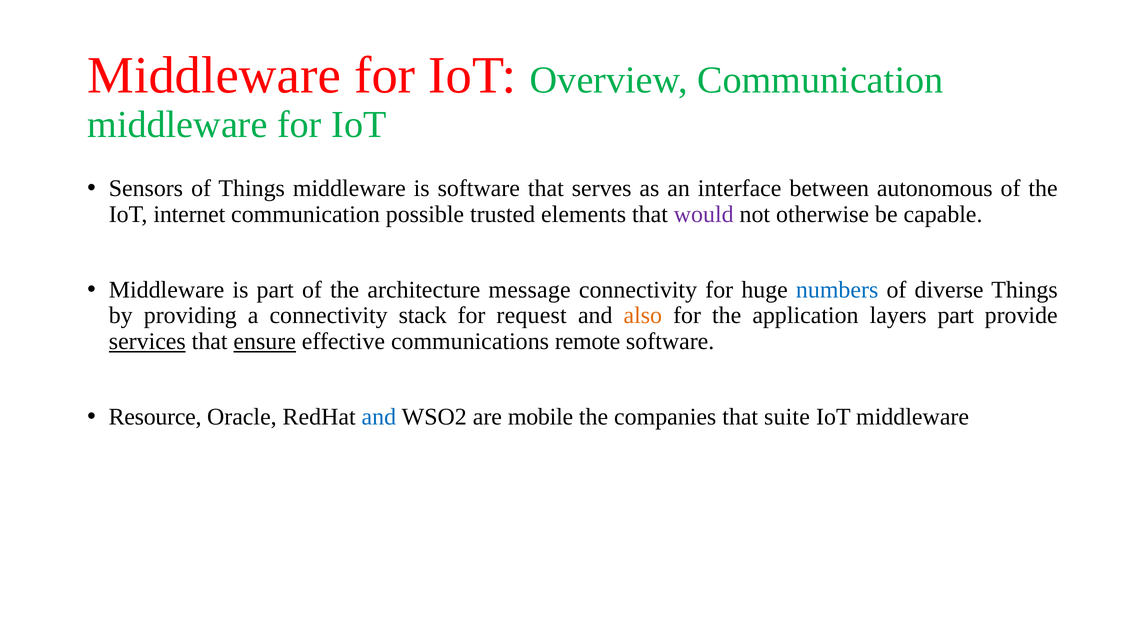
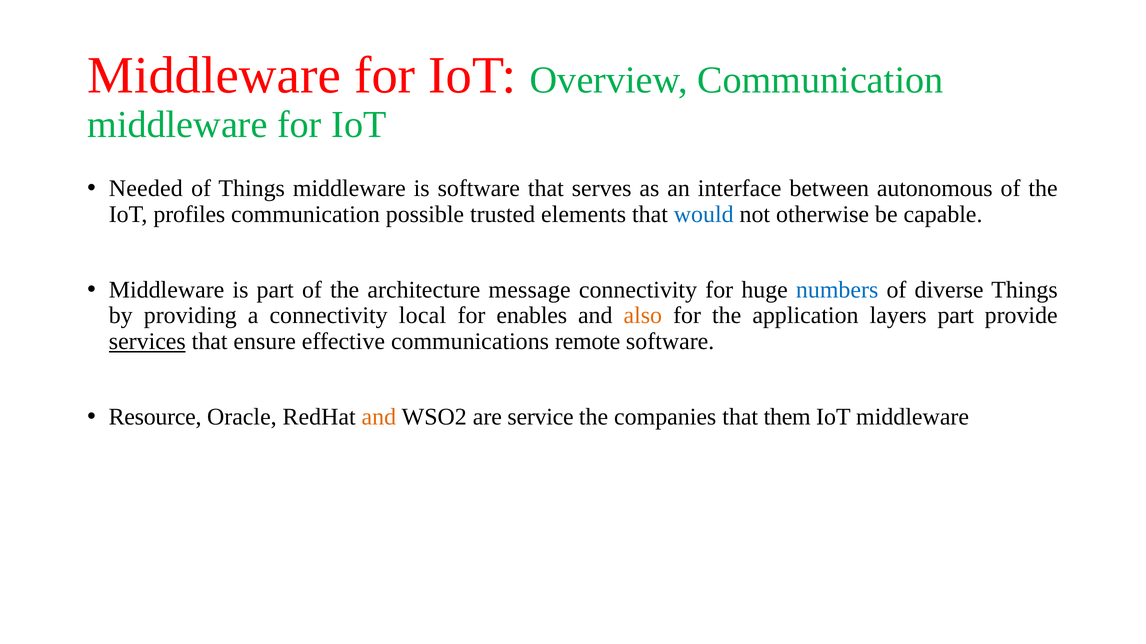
Sensors: Sensors -> Needed (146, 189)
internet: internet -> profiles (189, 215)
would colour: purple -> blue (704, 215)
stack: stack -> local (423, 316)
request: request -> enables (532, 316)
ensure underline: present -> none (265, 342)
and colour: blue -> orange (379, 417)
mobile: mobile -> service (541, 417)
suite: suite -> them (787, 417)
